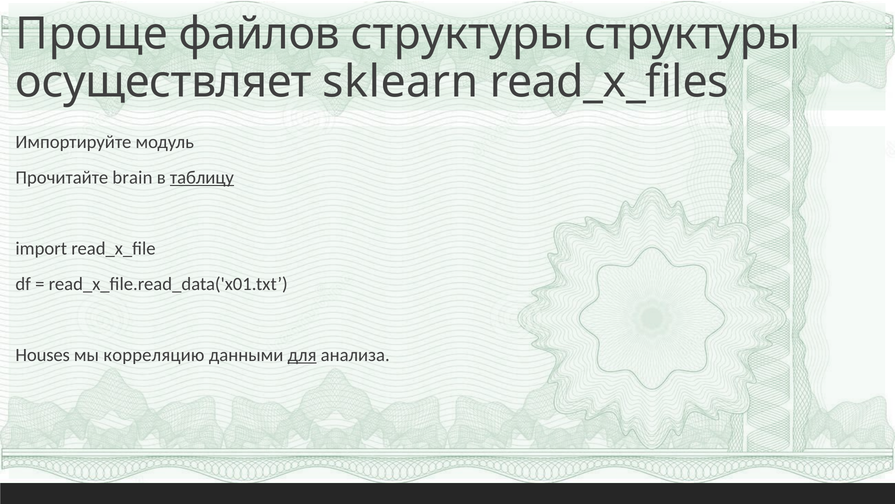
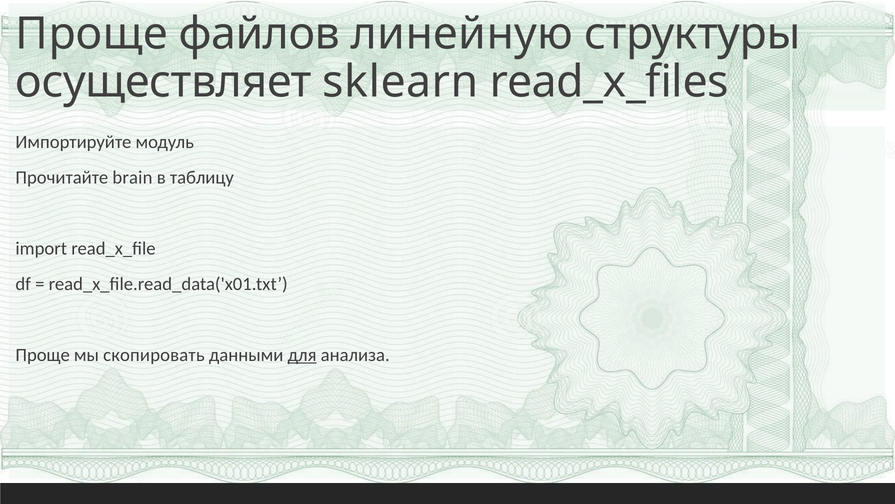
файлов структуры: структуры -> линейную (462, 34)
таблицу underline: present -> none (202, 177)
Houses: Houses -> Проще (43, 355)
корреляцию: корреляцию -> скопировать (154, 355)
